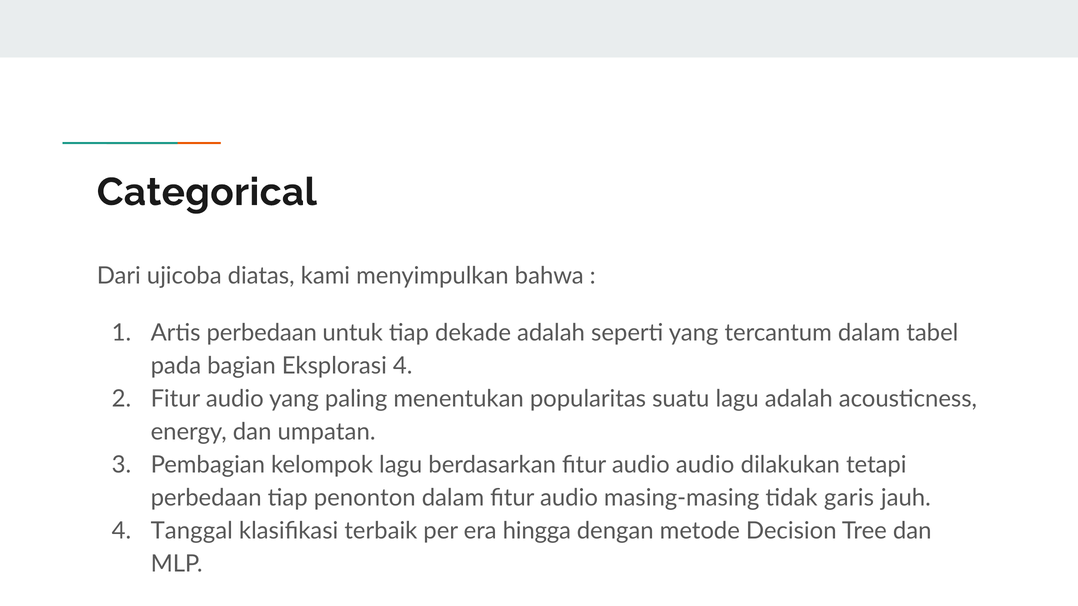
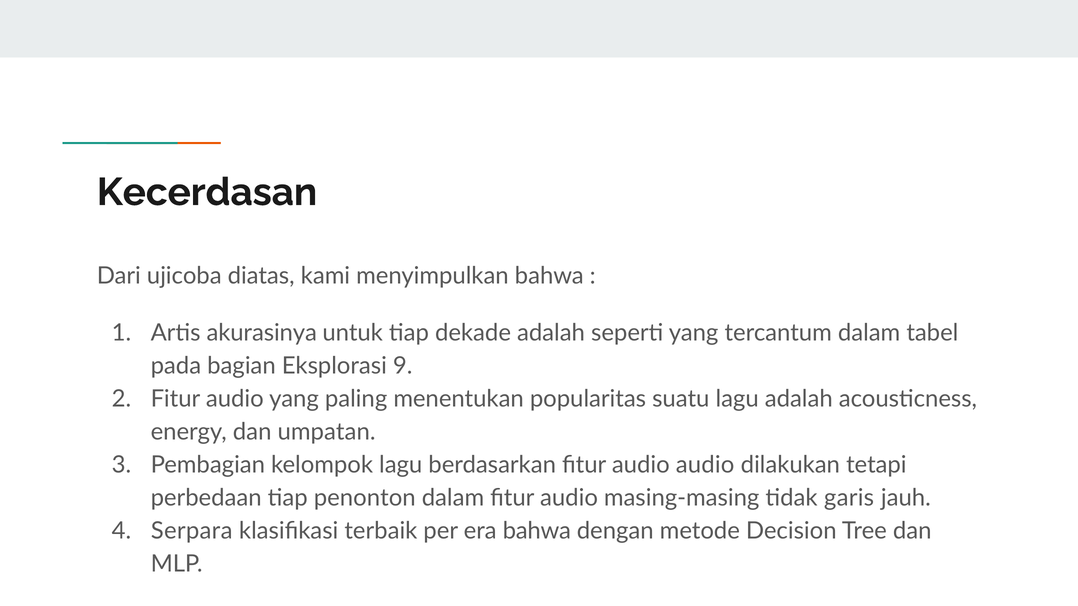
Categorical: Categorical -> Kecerdasan (207, 192)
Artis perbedaan: perbedaan -> akurasinya (262, 333)
Eksplorasi 4: 4 -> 9 (403, 366)
Tanggal: Tanggal -> Serpara (192, 531)
era hingga: hingga -> bahwa (537, 531)
